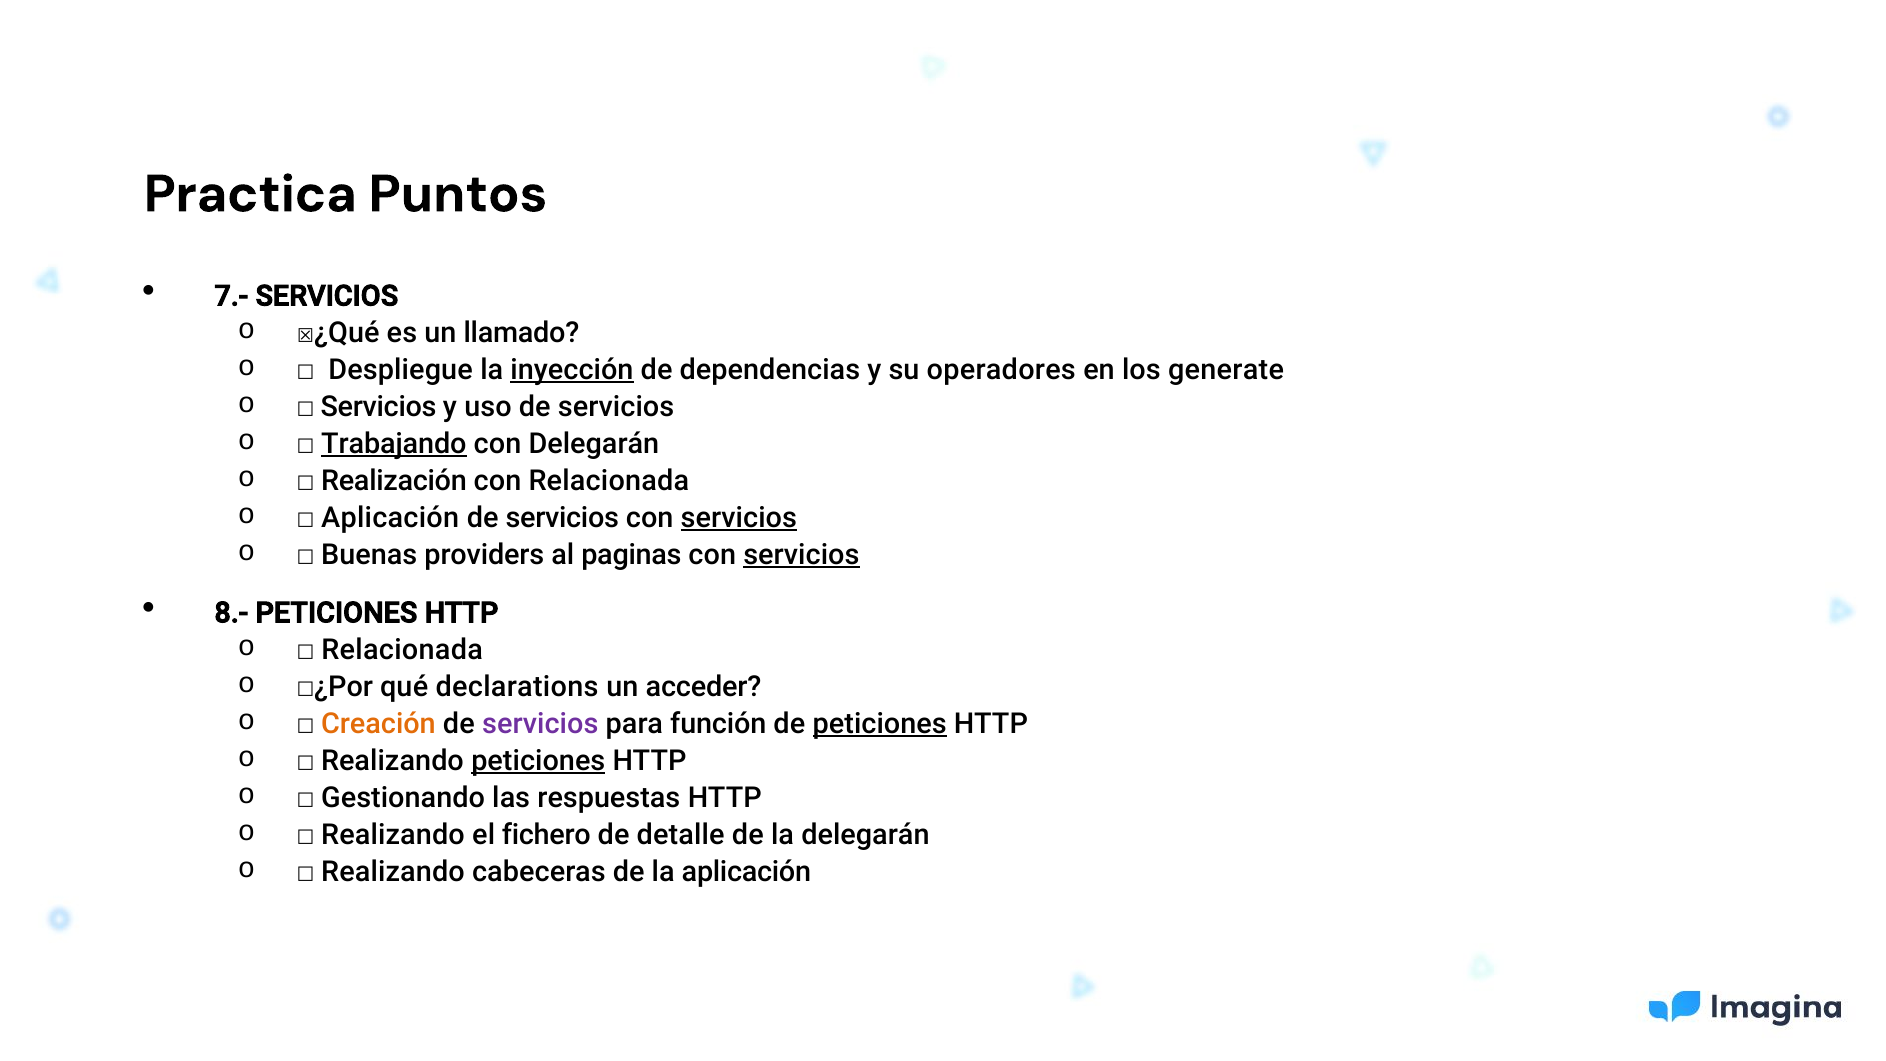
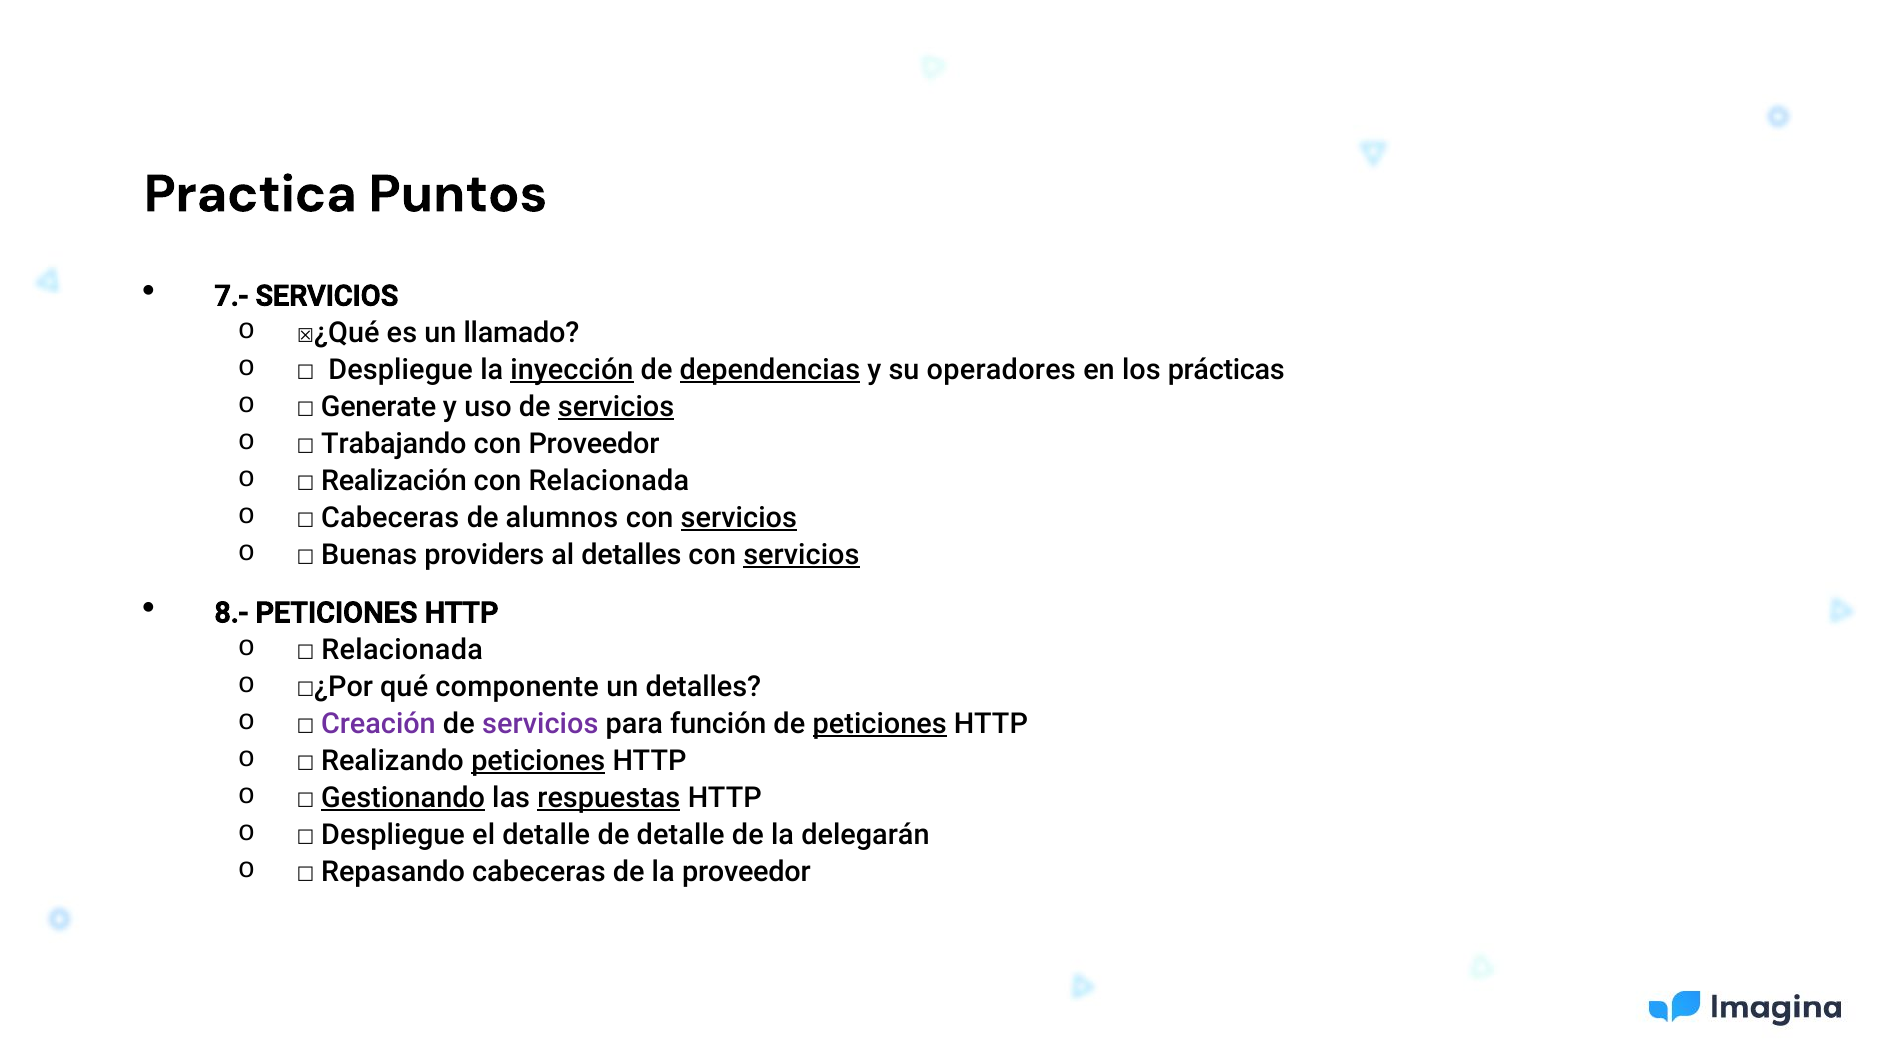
dependencias underline: none -> present (770, 370)
generate: generate -> prácticas (1226, 370)
Servicios: Servicios -> Generate (379, 407)
servicios underline: none -> present (616, 407)
Trabajando underline: present -> none (394, 444)
con Delegarán: Delegarán -> Proveedor (594, 444)
Aplicación: Aplicación -> Cabeceras (390, 518)
servicios: servicios -> alumnos (562, 518)
al paginas: paginas -> detalles (631, 555)
declarations: declarations -> componente (517, 687)
un acceder: acceder -> detalles (703, 687)
Creación colour: orange -> purple (378, 724)
Gestionando underline: none -> present (403, 798)
respuestas underline: none -> present (609, 798)
Realizando: Realizando -> Despliegue (393, 835)
el fichero: fichero -> detalle (546, 835)
Realizando: Realizando -> Repasando (393, 872)
la aplicación: aplicación -> proveedor (746, 872)
